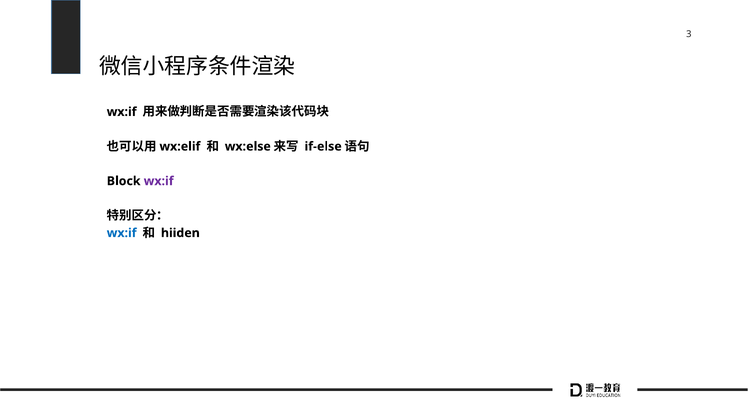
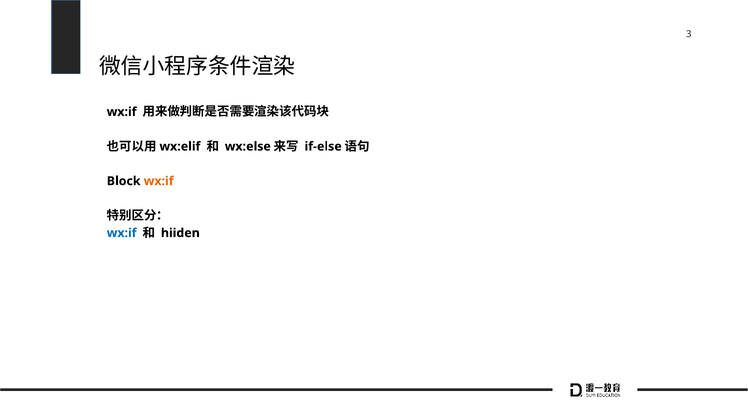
wx:if colour: purple -> orange (159, 181)
